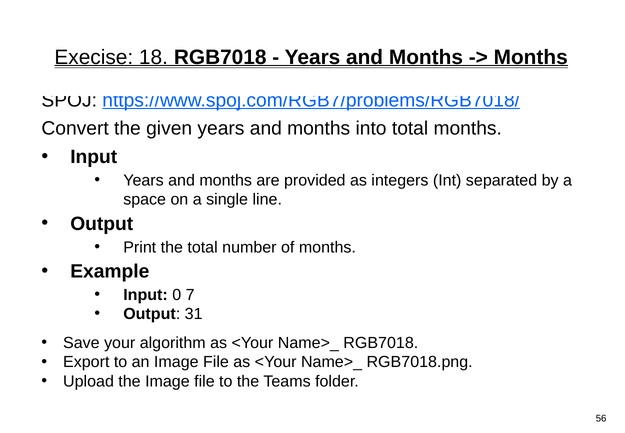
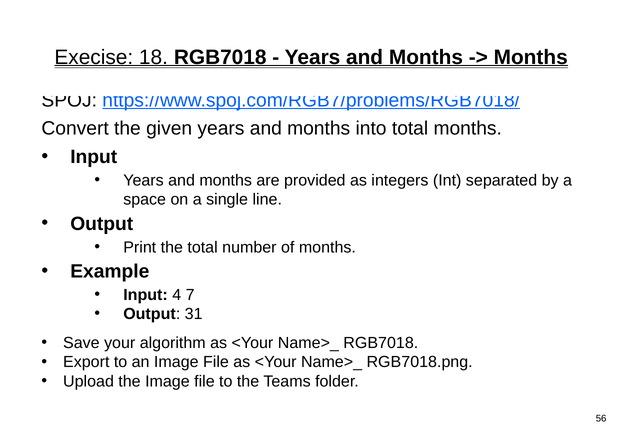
0: 0 -> 4 (177, 295)
